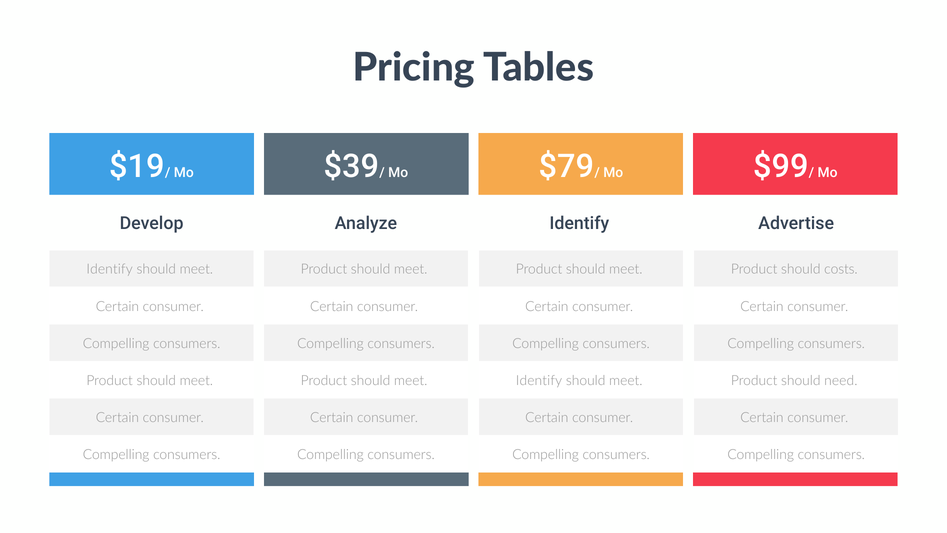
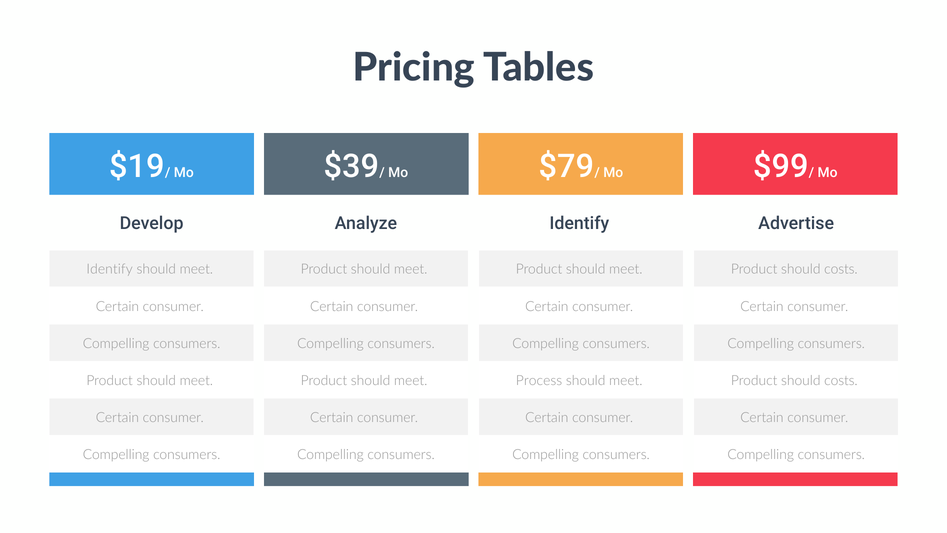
Identify: Identify -> Process (539, 380)
need: need -> costs (841, 380)
